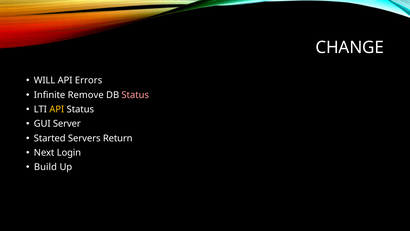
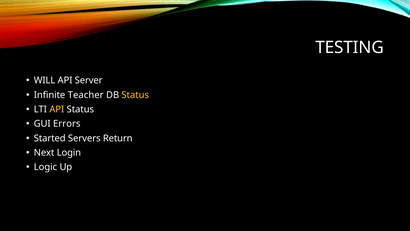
CHANGE: CHANGE -> TESTING (350, 47)
Errors: Errors -> Server (89, 80)
Remove: Remove -> Teacher (86, 95)
Status colour: pink -> yellow (135, 95)
Server: Server -> Errors (67, 124)
Build: Build -> Logic (45, 167)
